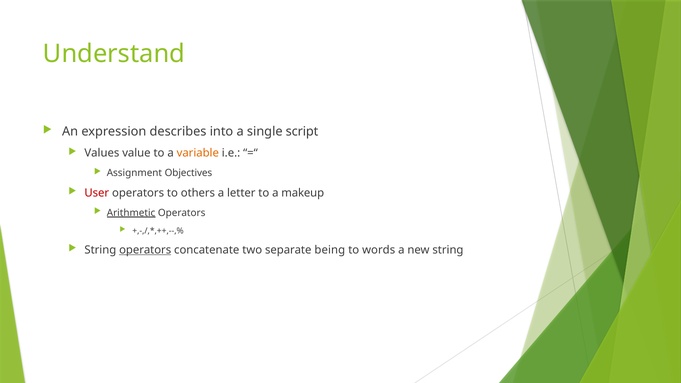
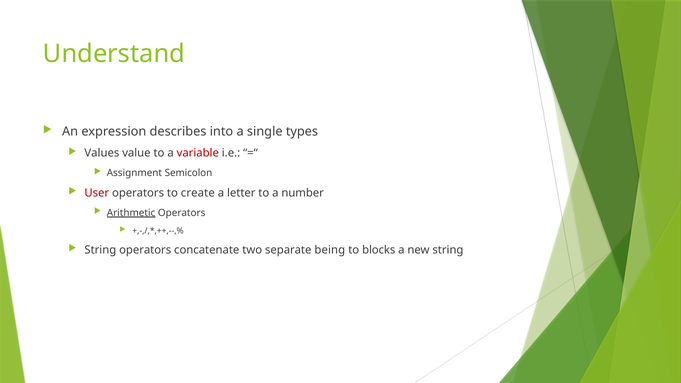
script: script -> types (302, 132)
variable colour: orange -> red (198, 153)
Objectives: Objectives -> Semicolon (188, 173)
others: others -> create (198, 193)
makeup: makeup -> number (303, 193)
operators underline: present -> none (145, 250)
words: words -> blocks (379, 250)
